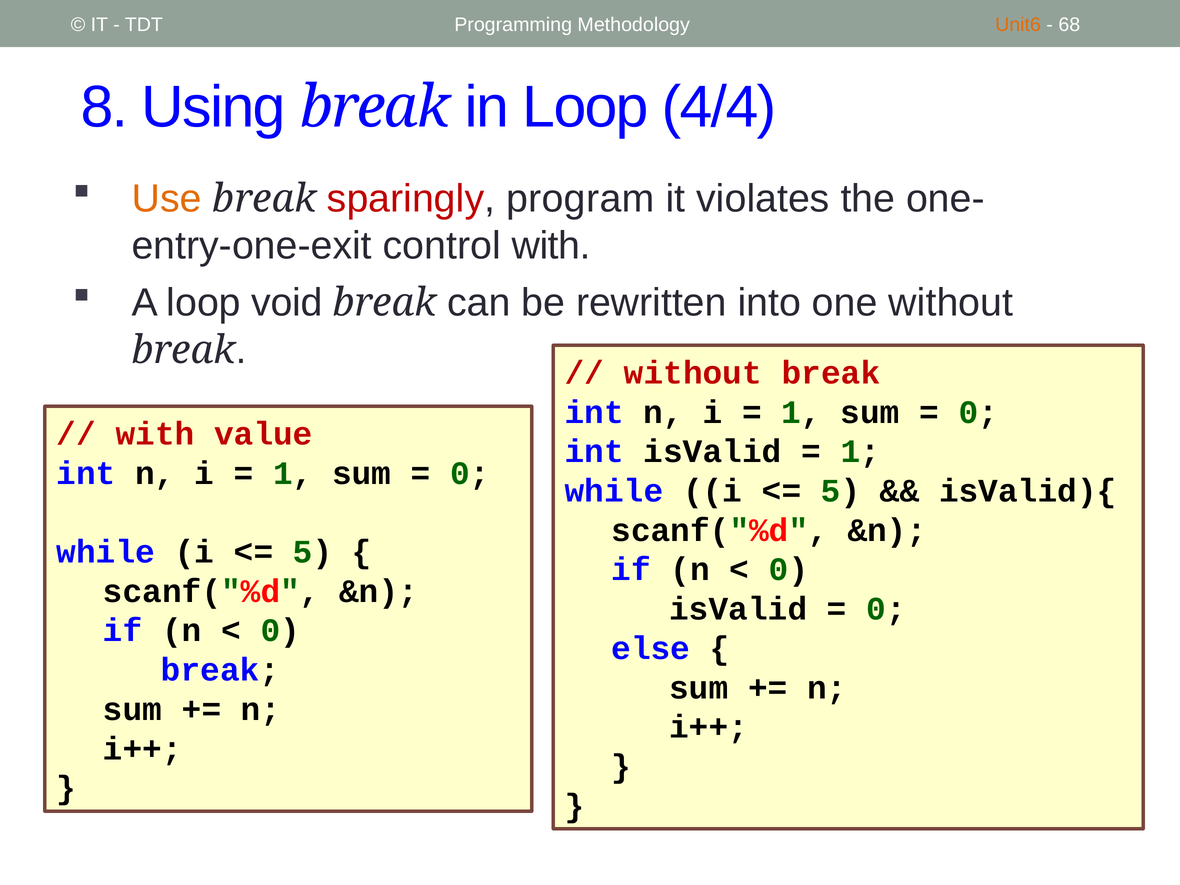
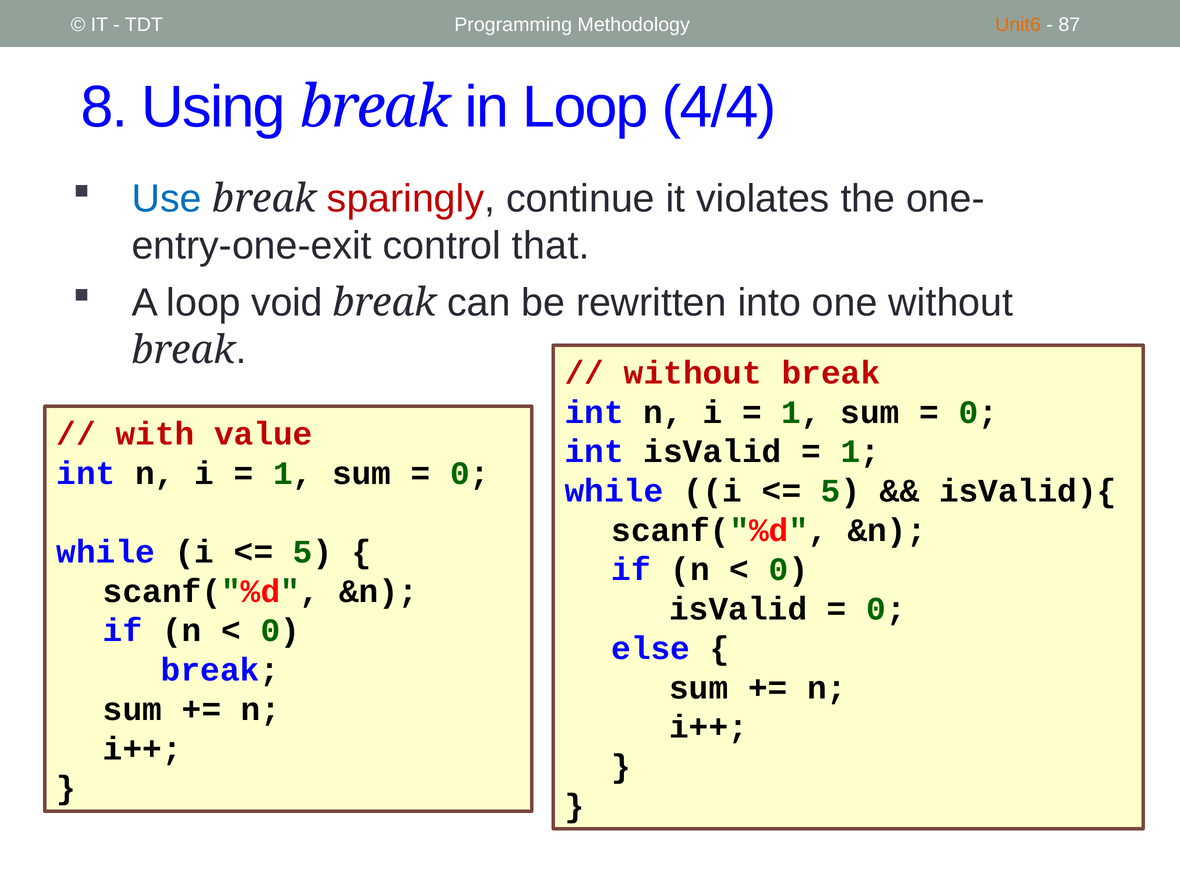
68: 68 -> 87 (1069, 25)
Use colour: orange -> blue (167, 199)
program: program -> continue (580, 199)
control with: with -> that (551, 246)
